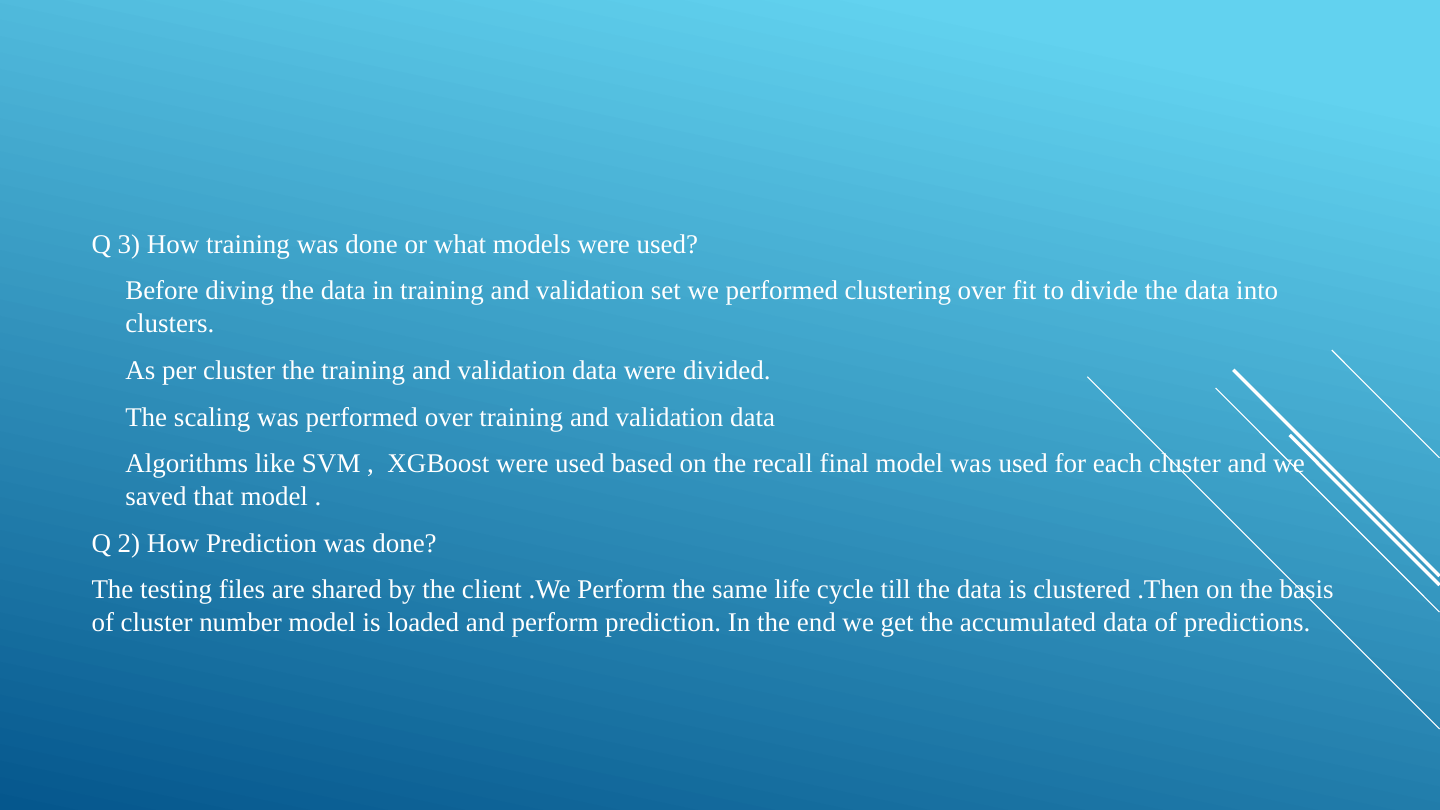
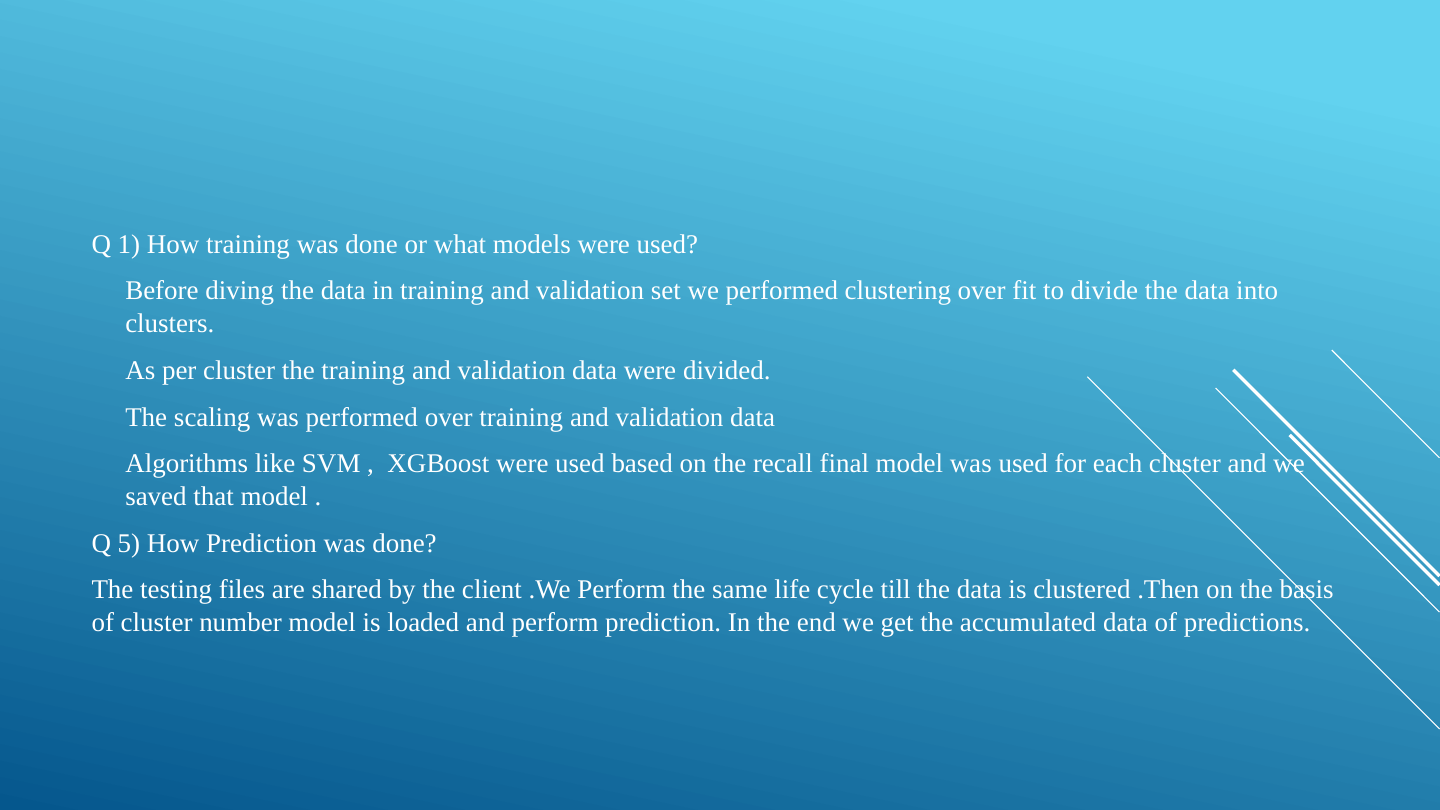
3: 3 -> 1 (129, 244)
2: 2 -> 5 (129, 543)
